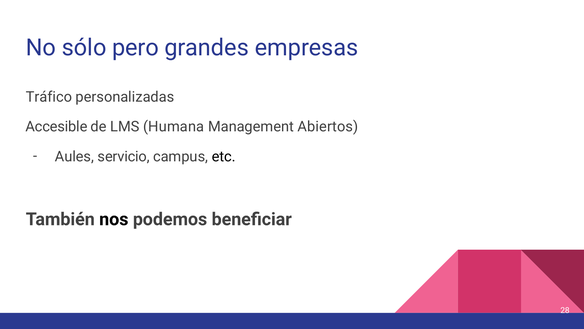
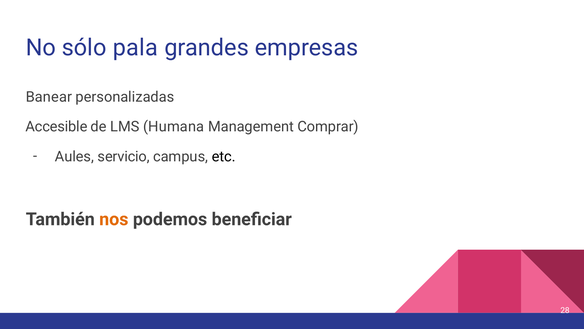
pero: pero -> pala (135, 48)
Tráfico: Tráfico -> Banear (49, 97)
Abiertos: Abiertos -> Comprar (328, 127)
nos colour: black -> orange (114, 219)
